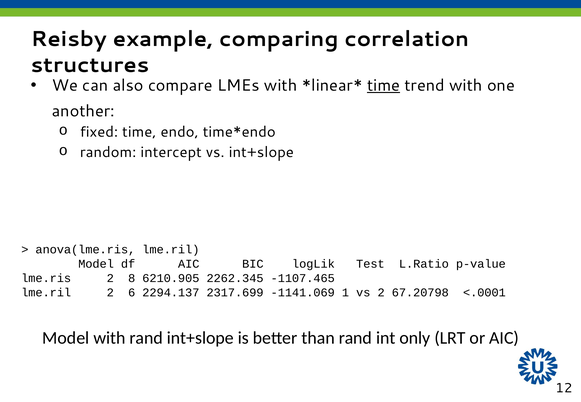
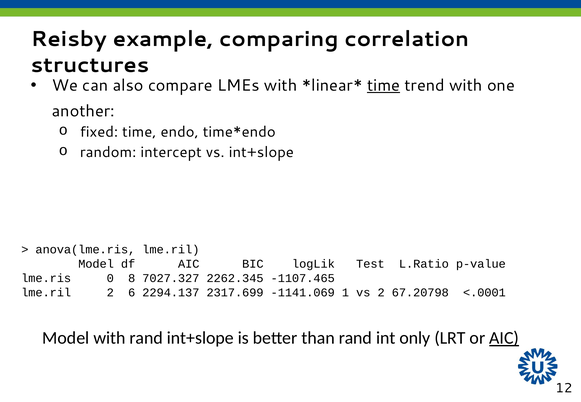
lme.ris 2: 2 -> 0 (110, 278)
6210.905: 6210.905 -> 7027.327 (171, 278)
AIC underline: none -> present (504, 338)
